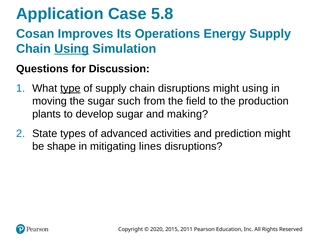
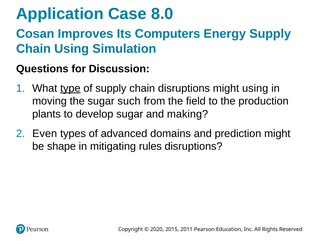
5.8: 5.8 -> 8.0 (162, 14)
Operations: Operations -> Computers (167, 34)
Using underline: present -> none (72, 49)
State: State -> Even (45, 134)
activities: activities -> domains (171, 134)
lines: lines -> rules (150, 147)
